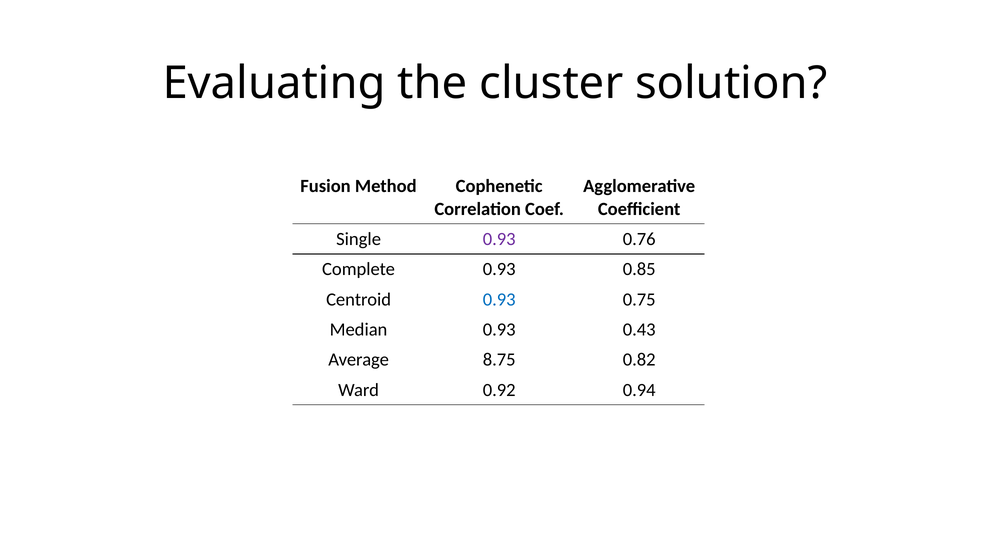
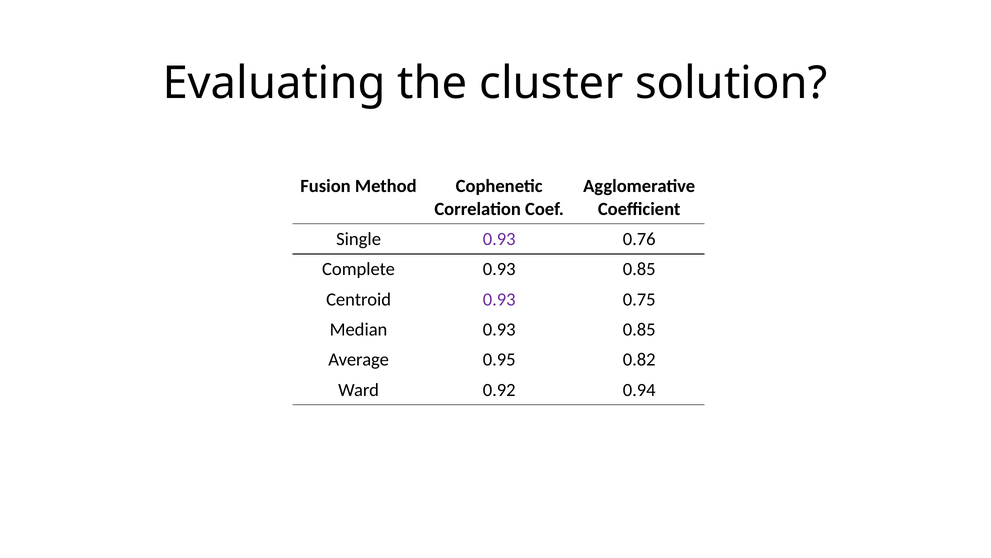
0.93 colour: blue -> purple (499, 299)
Median 0.93 0.43: 0.43 -> 0.85 (639, 329)
8.75: 8.75 -> 0.95 (499, 359)
